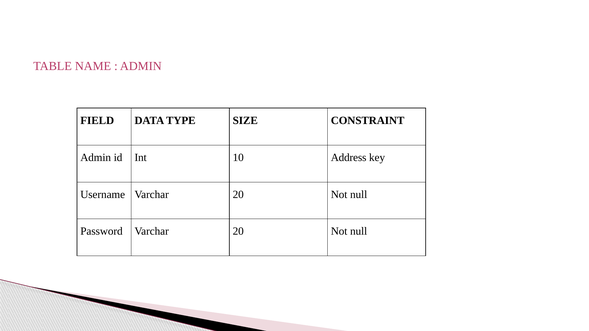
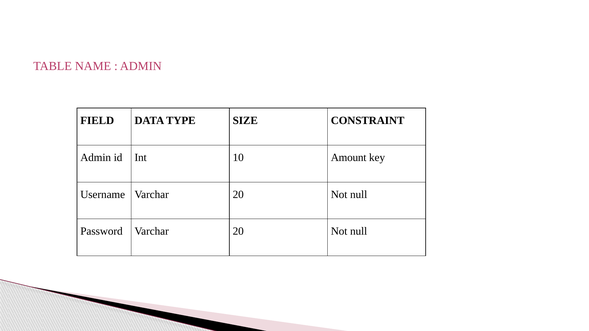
Address: Address -> Amount (349, 158)
